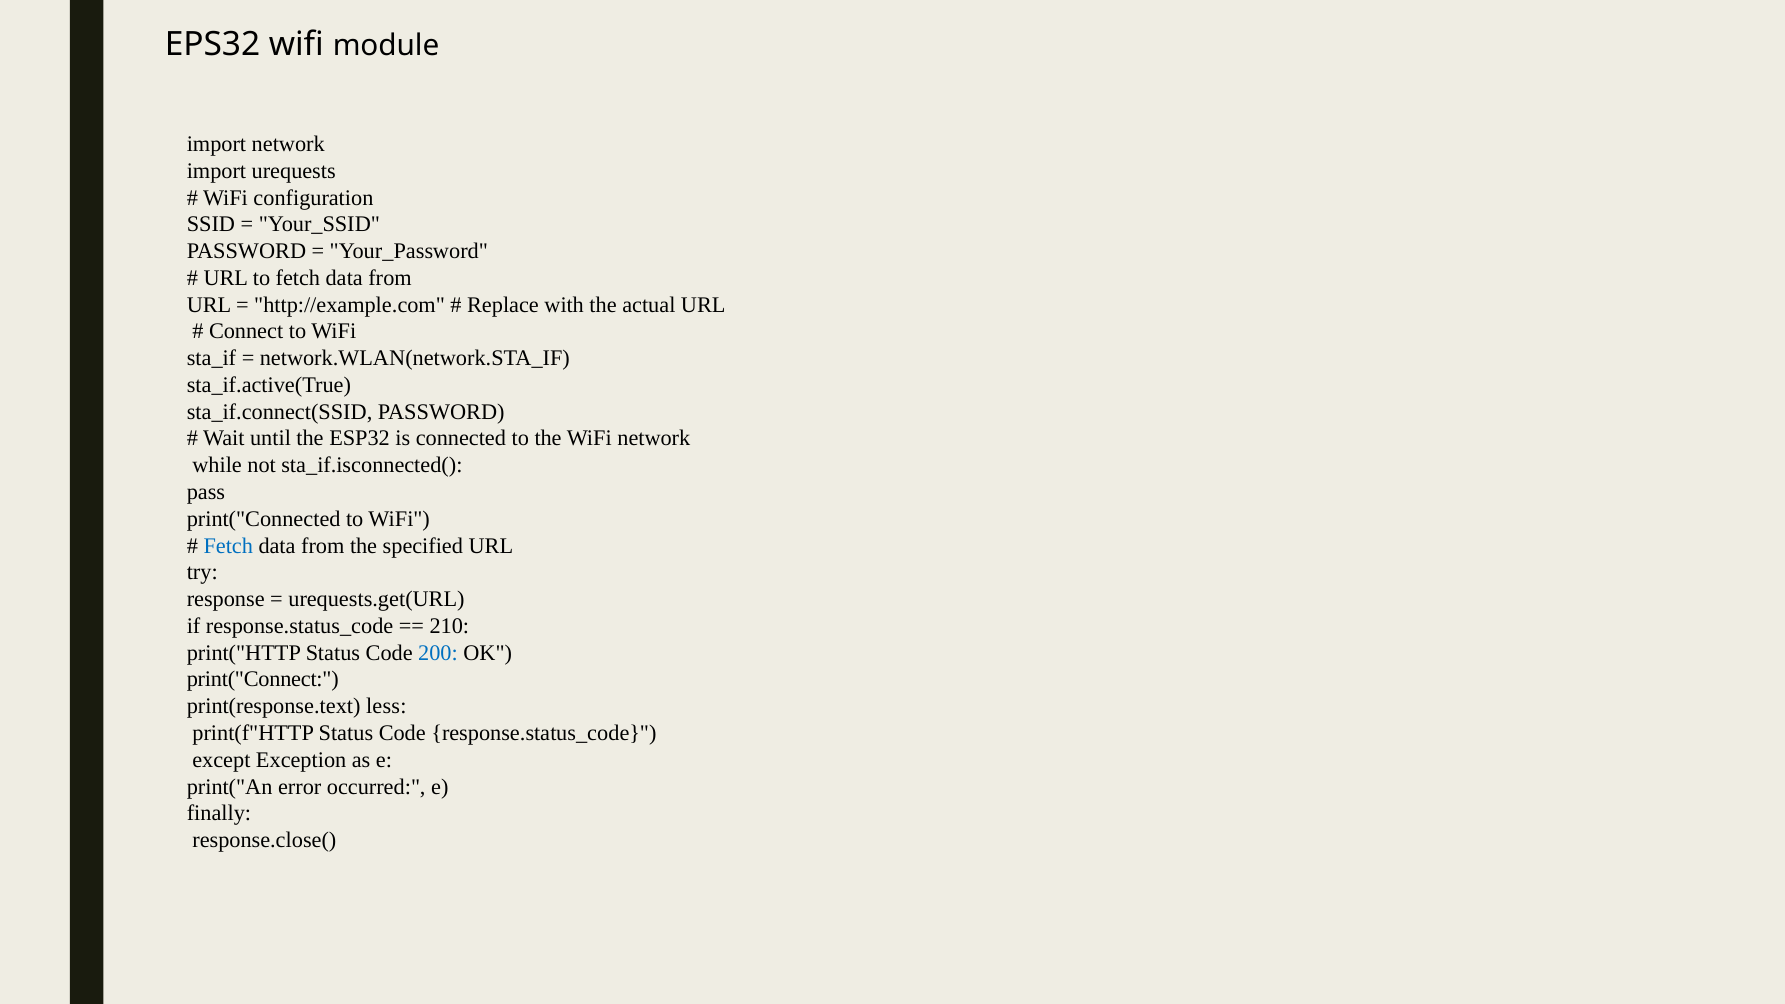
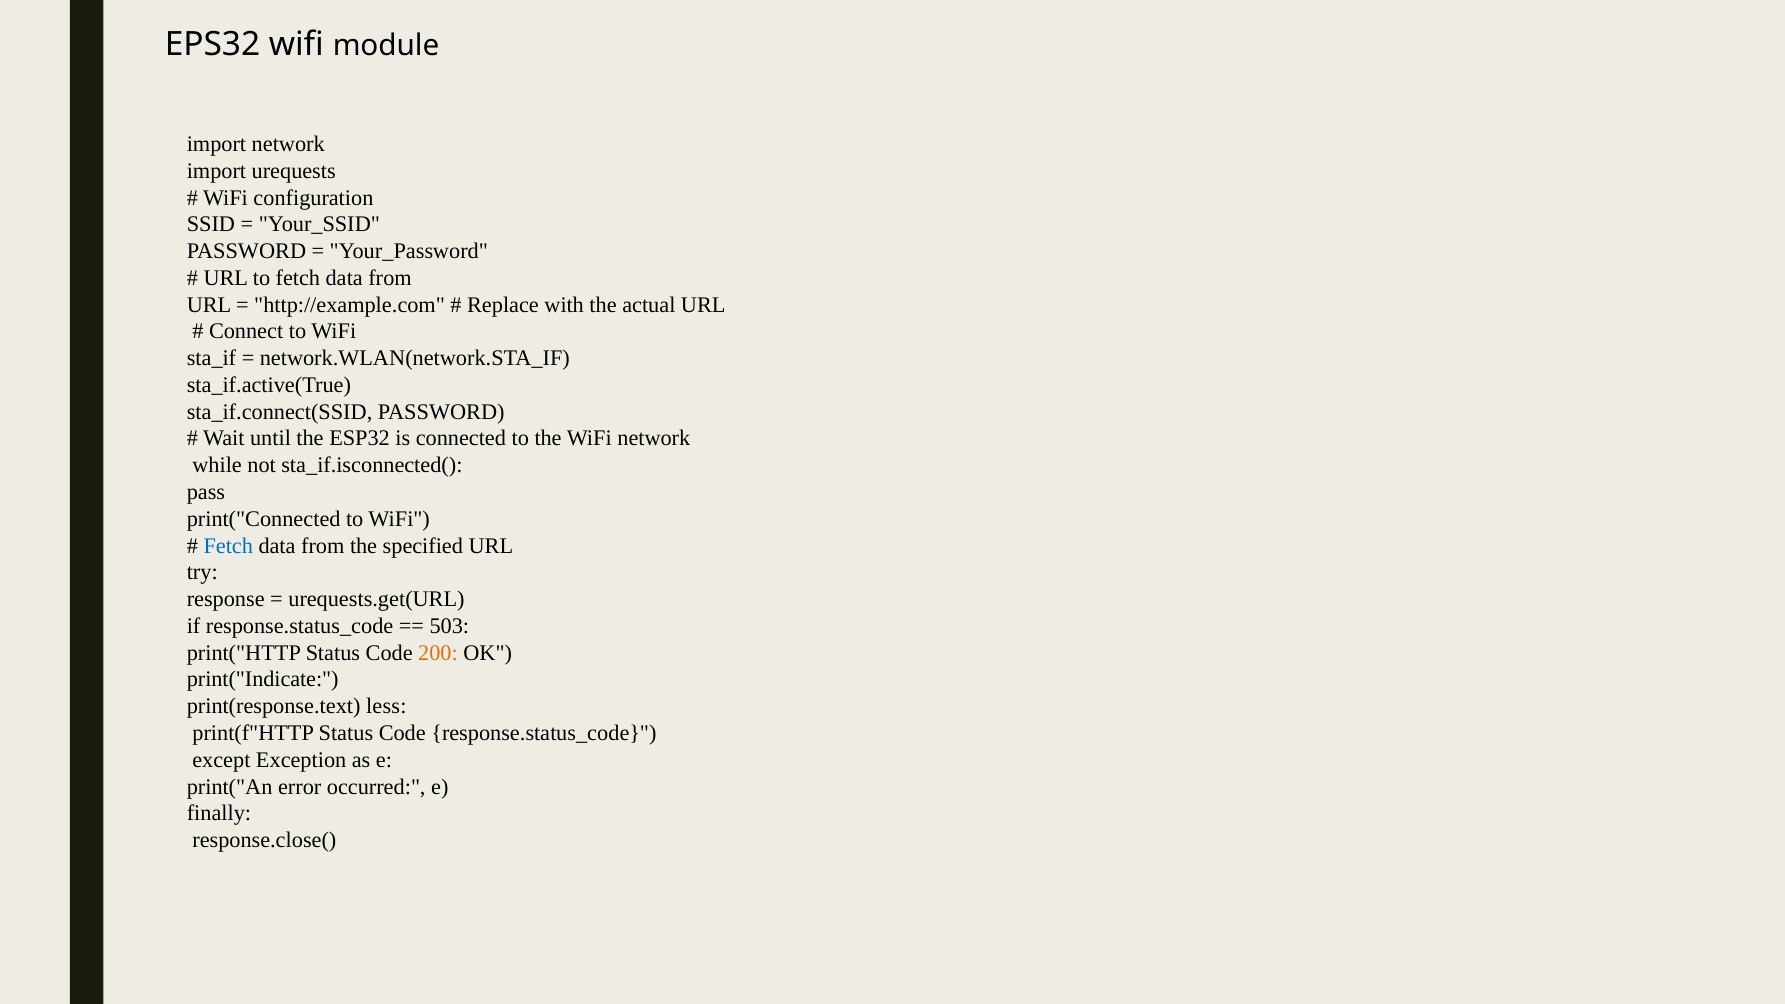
210: 210 -> 503 (449, 626)
200 colour: blue -> orange (438, 653)
print("Connect: print("Connect -> print("Indicate (263, 680)
